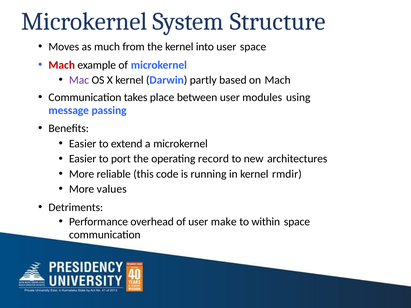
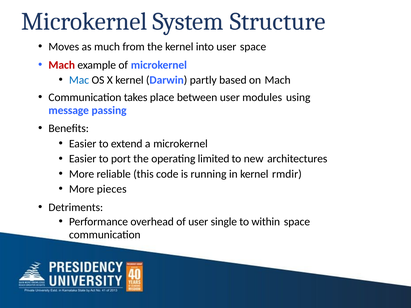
Mac colour: purple -> blue (79, 80)
record: record -> limited (214, 159)
values: values -> pieces (112, 189)
make: make -> single (224, 222)
